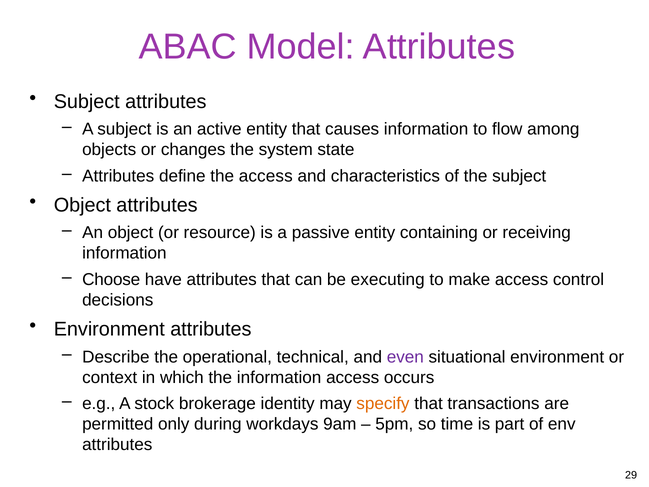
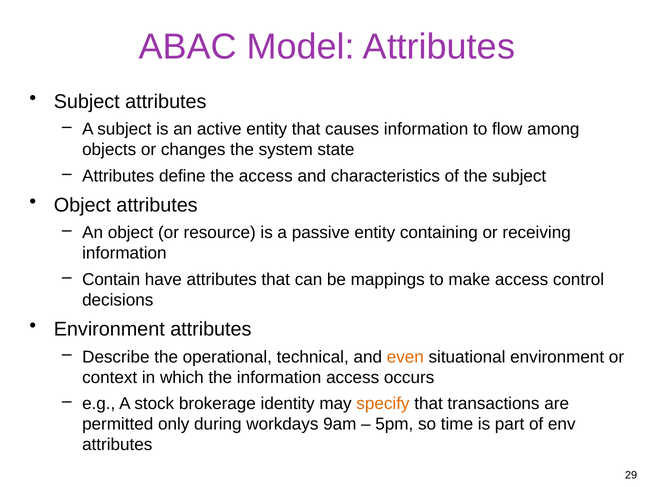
Choose: Choose -> Contain (111, 280)
executing: executing -> mappings (388, 280)
even colour: purple -> orange (405, 357)
